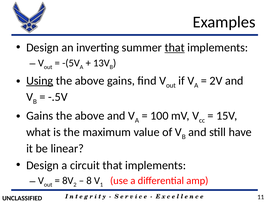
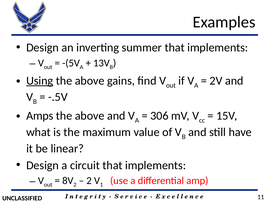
that underline: present -> none (175, 47)
Gains: Gains -> Amps (40, 116)
100: 100 -> 306 (159, 116)
8: 8 -> 2 (89, 180)
